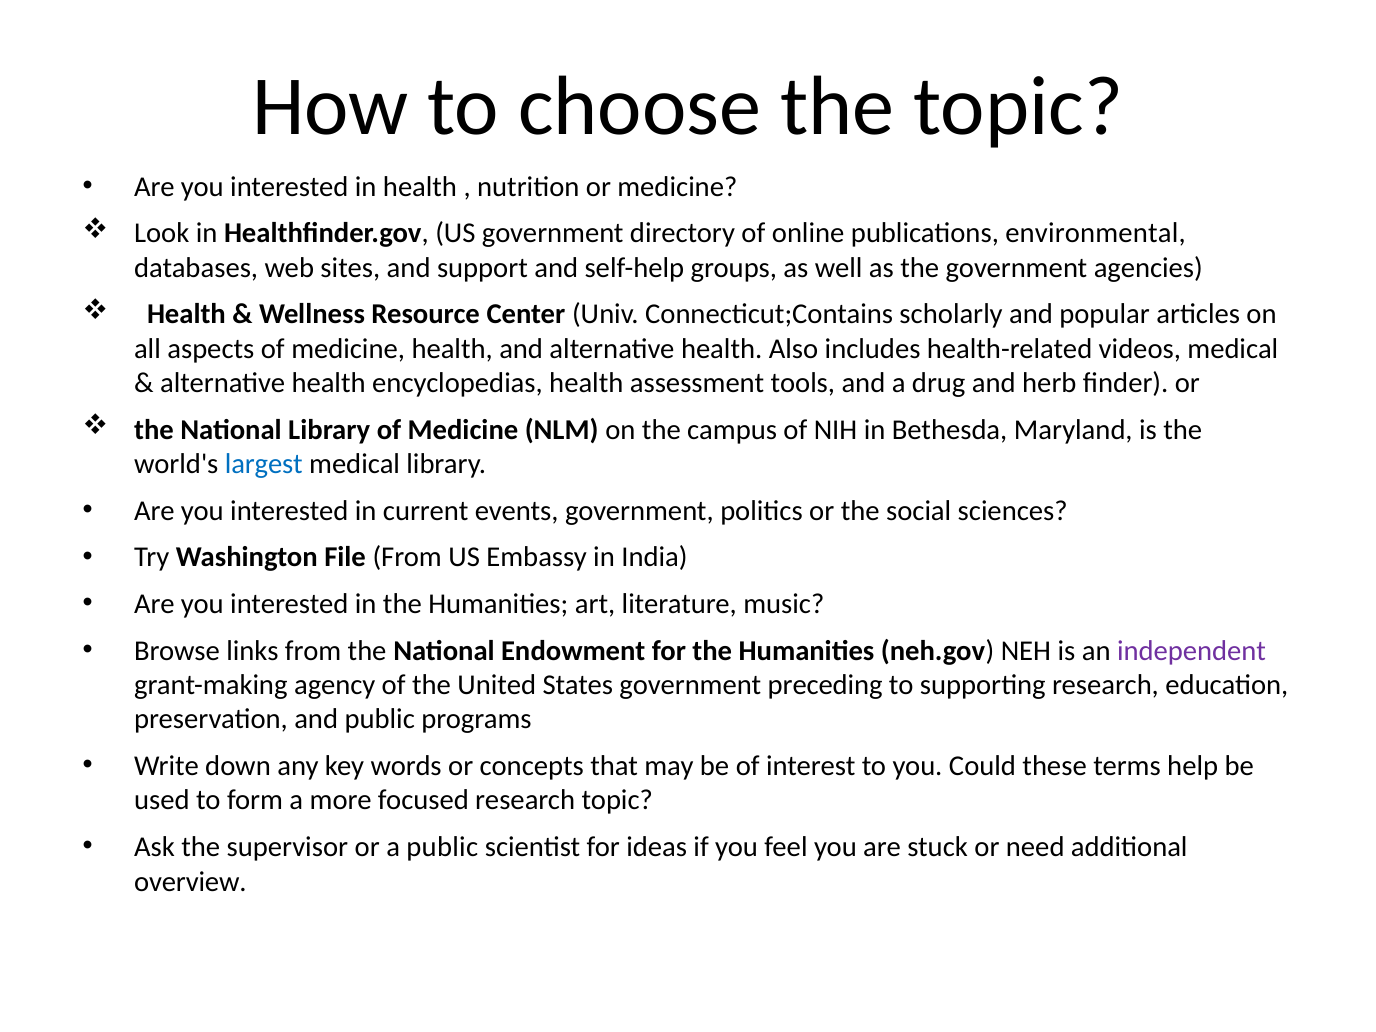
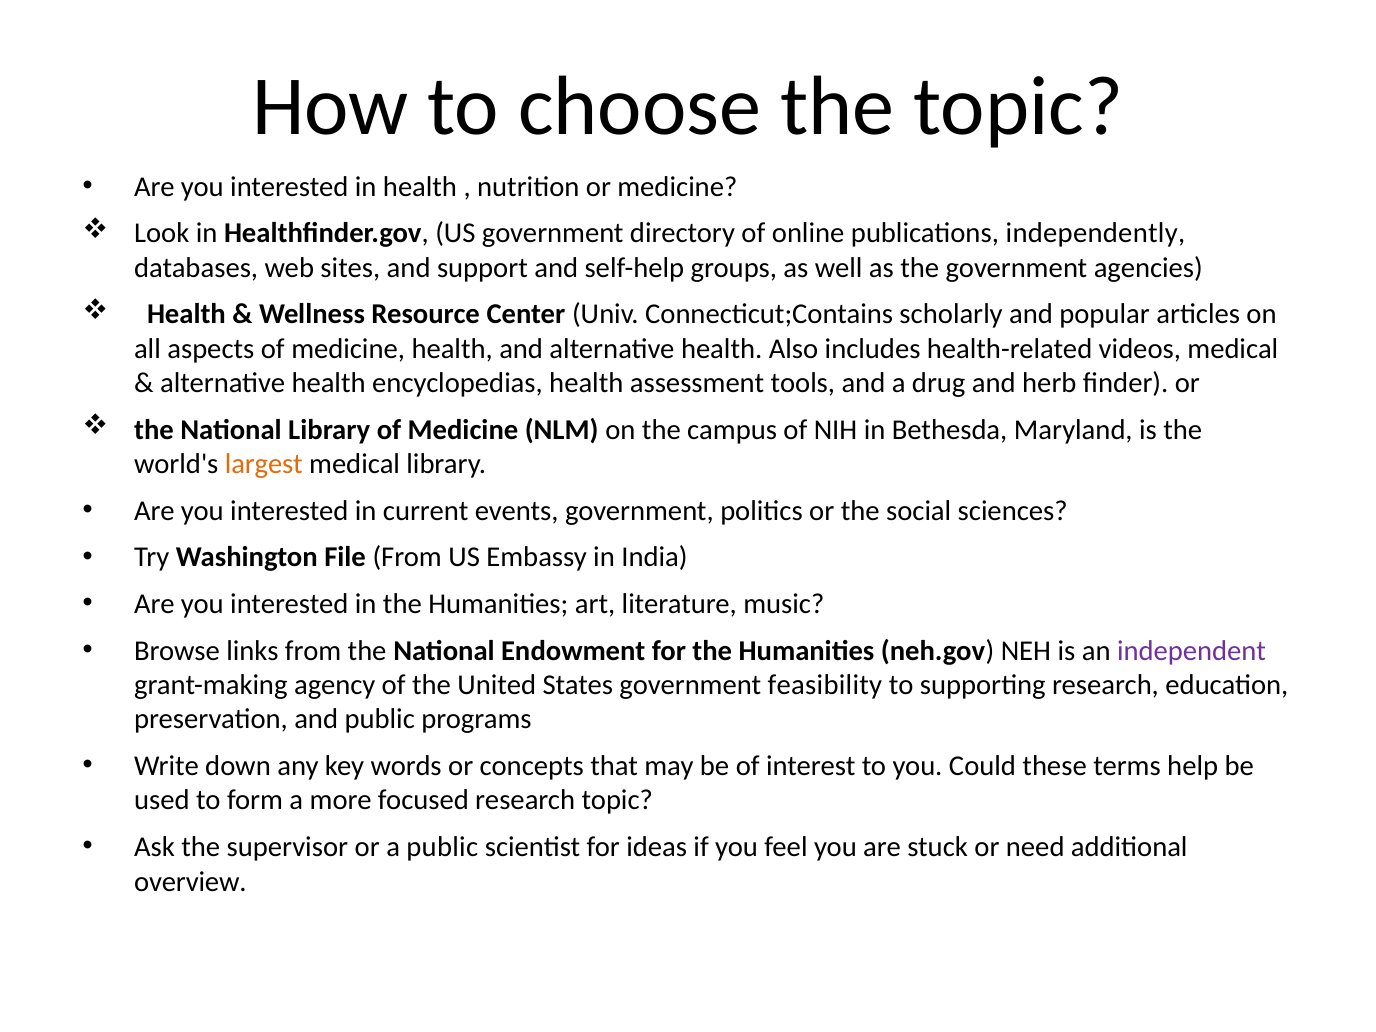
environmental: environmental -> independently (1095, 233)
largest colour: blue -> orange (264, 464)
preceding: preceding -> feasibility (825, 685)
